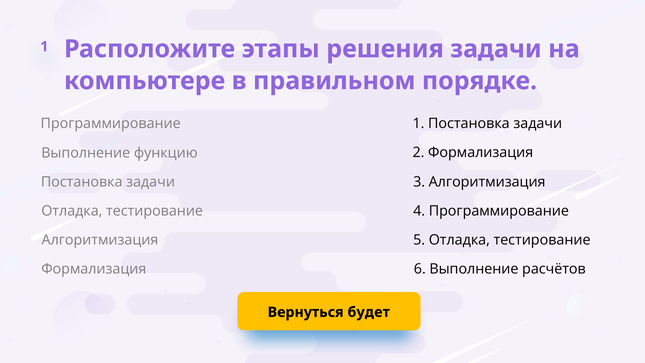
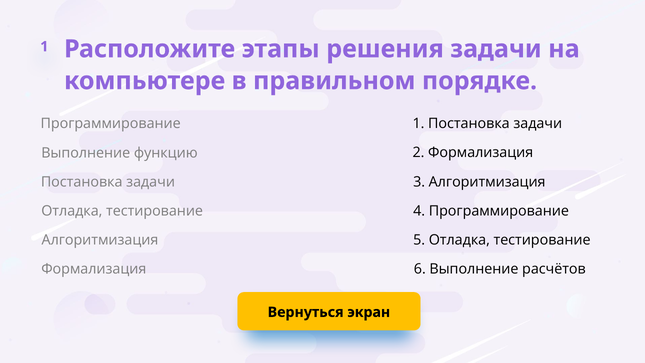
будет: будет -> экран (369, 312)
